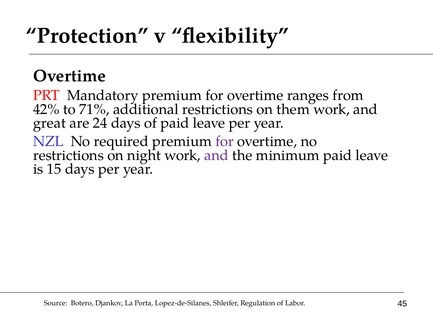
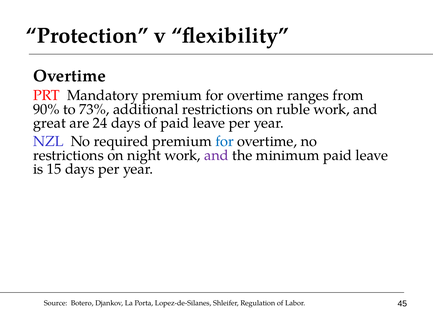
42%: 42% -> 90% (46, 109)
71%: 71% -> 73% (94, 109)
them: them -> ruble (293, 109)
for colour: purple -> blue (225, 141)
